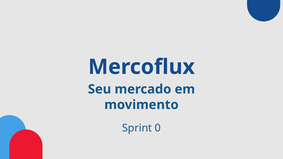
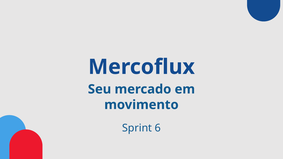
0: 0 -> 6 (158, 128)
